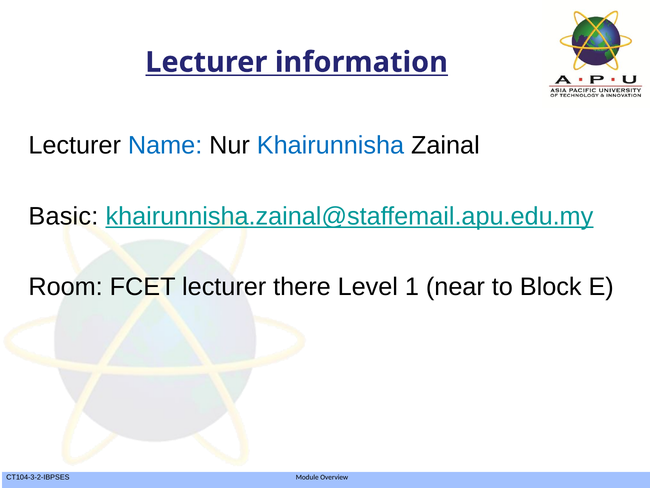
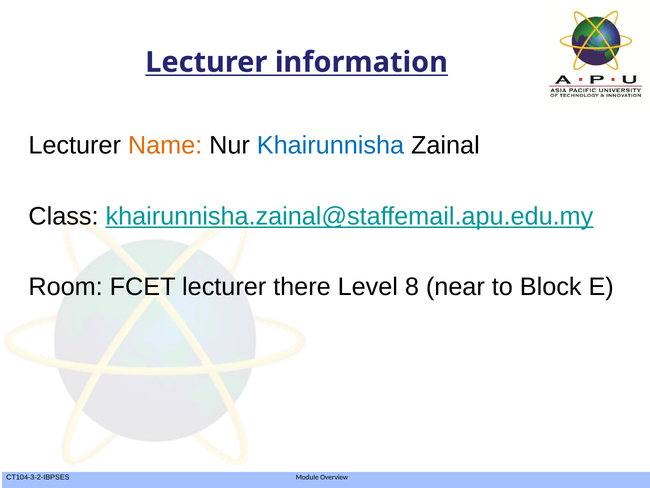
Name colour: blue -> orange (165, 145)
Basic: Basic -> Class (63, 216)
1: 1 -> 8 (412, 287)
